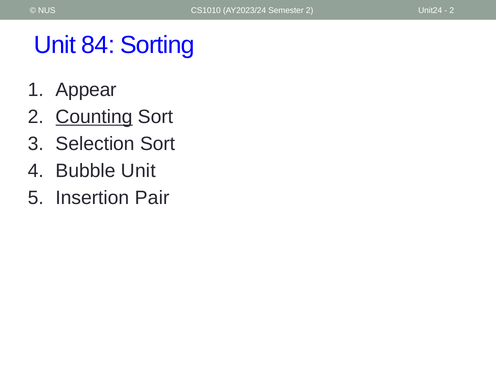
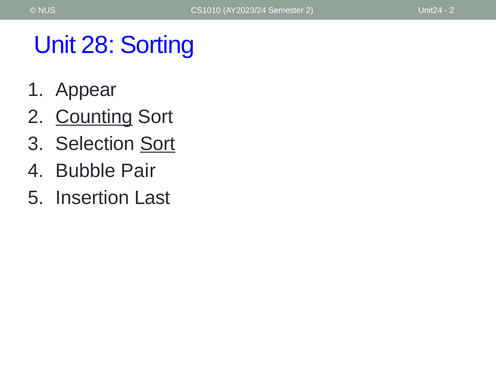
84: 84 -> 28 (98, 45)
Sort underline: none -> present (158, 144)
Bubble Unit: Unit -> Pair (138, 171)
Pair: Pair -> Last (152, 198)
